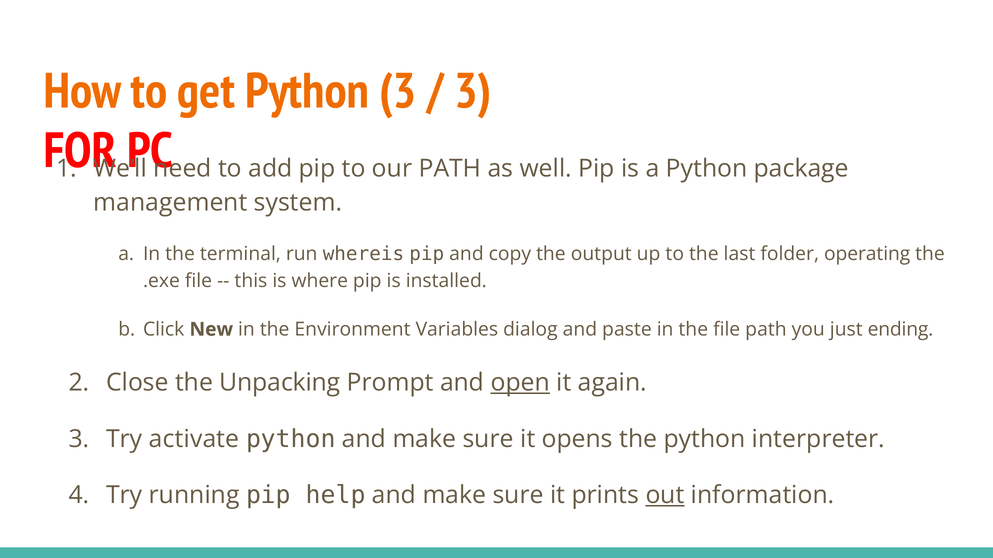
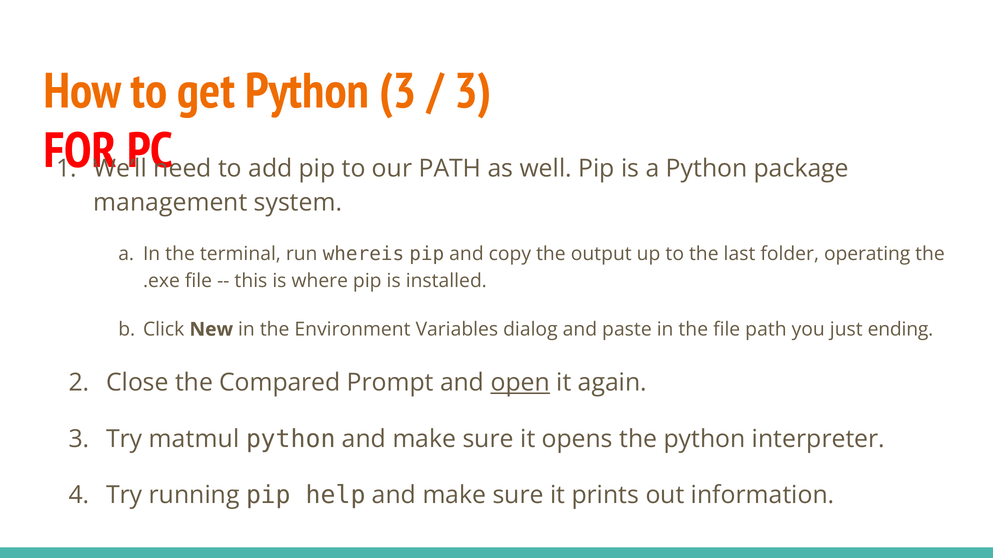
Unpacking: Unpacking -> Compared (280, 383)
Try activate: activate -> matmul (194, 439)
out underline: present -> none (665, 496)
